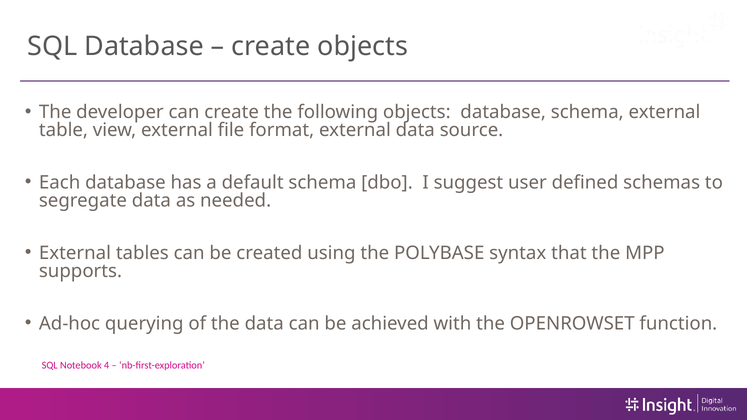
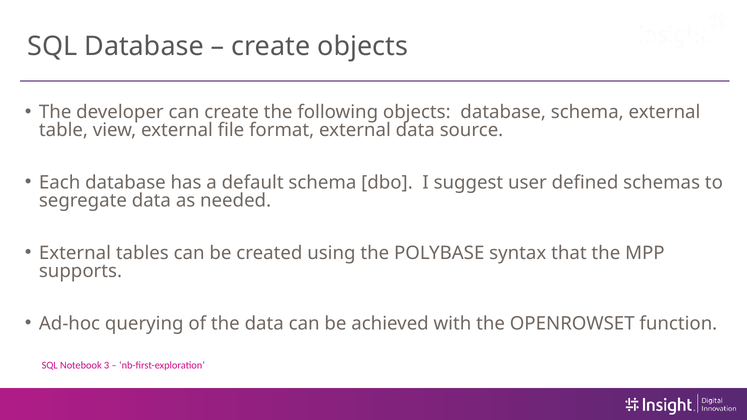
4: 4 -> 3 (107, 365)
